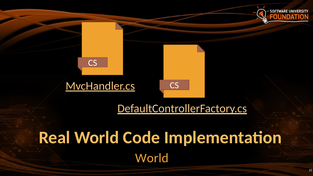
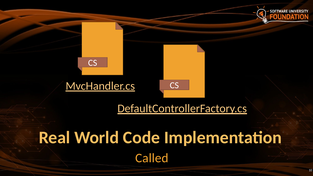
World: World -> Called (152, 158)
